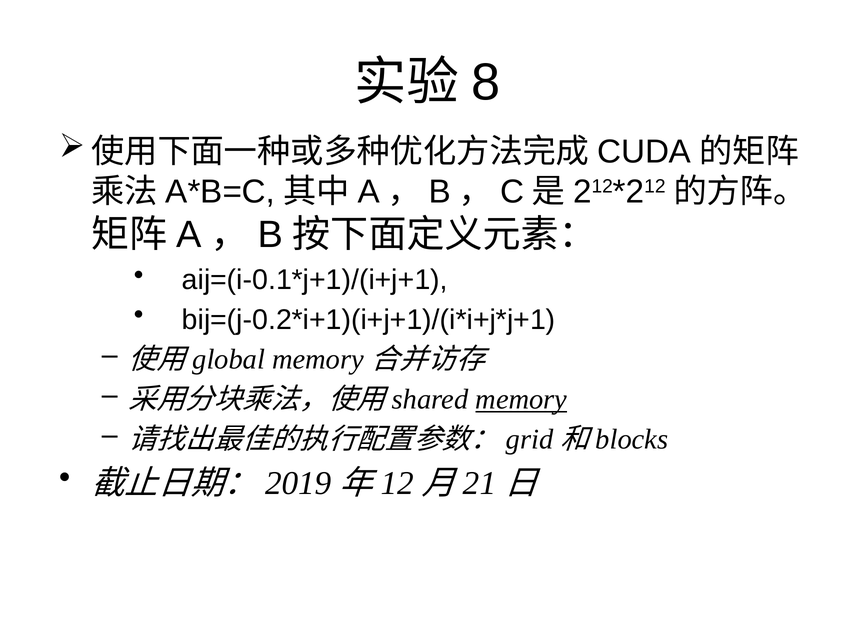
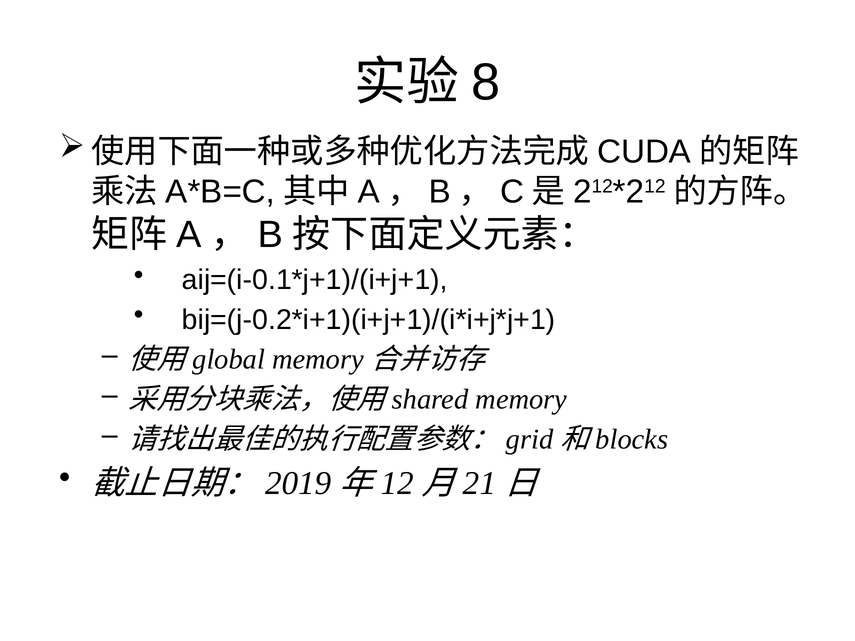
memory underline: present -> none (521, 400)
